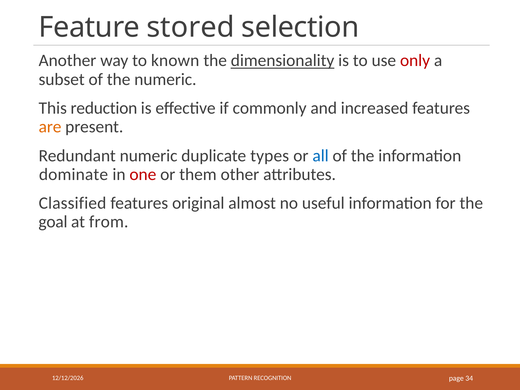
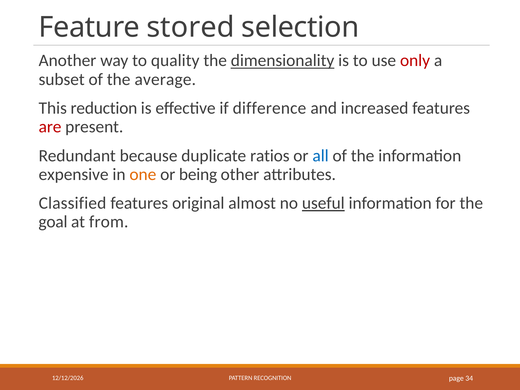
known: known -> quality (175, 61)
the numeric: numeric -> average (165, 79)
commonly: commonly -> difference (269, 108)
are colour: orange -> red (50, 127)
Redundant numeric: numeric -> because (149, 156)
types: types -> ratios (270, 156)
dominate: dominate -> expensive (74, 174)
one colour: red -> orange (143, 174)
them: them -> being (198, 174)
useful underline: none -> present (323, 203)
